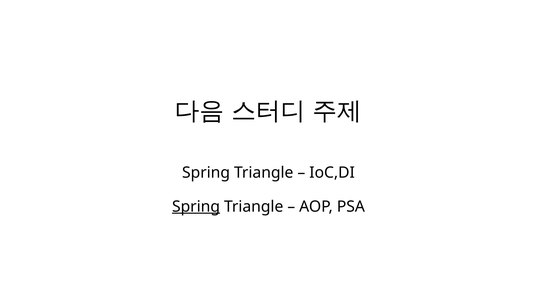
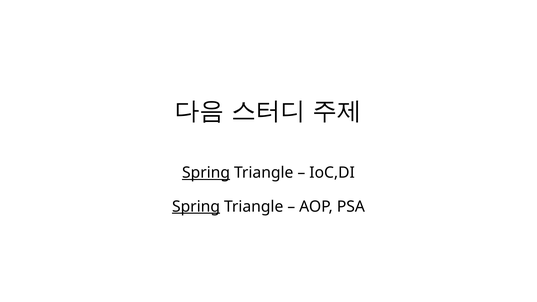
Spring underline: none -> present (206, 173)
